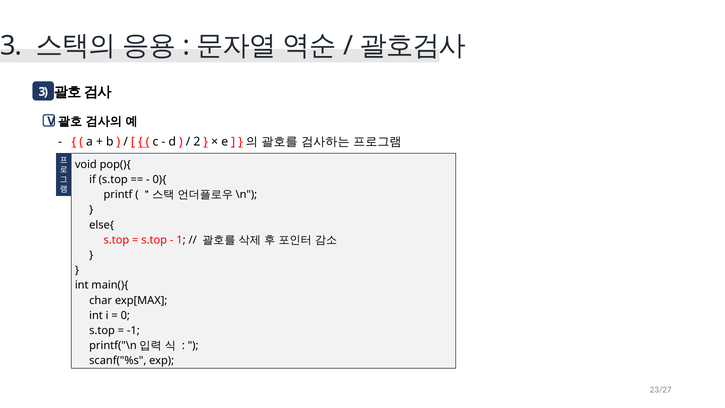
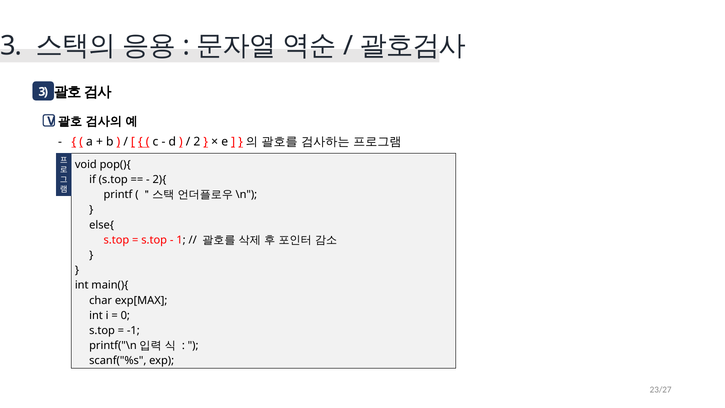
0){: 0){ -> 2){ (159, 179)
